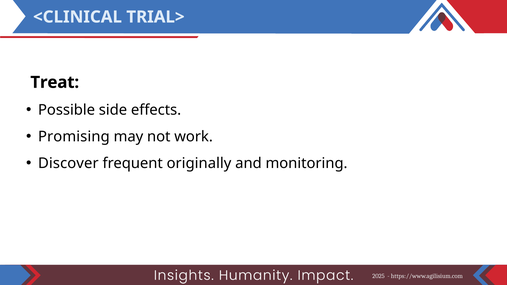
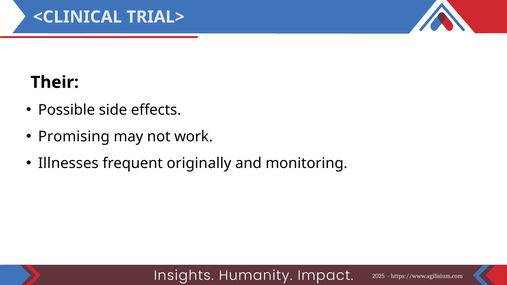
Treat: Treat -> Their (55, 82)
Discover: Discover -> Illnesses (68, 163)
